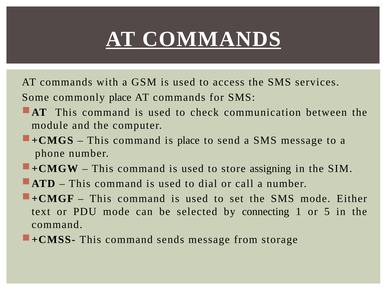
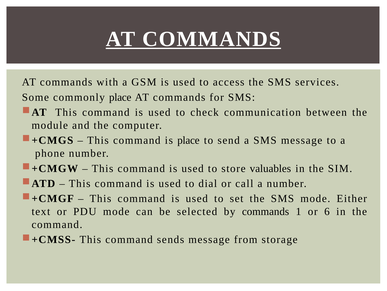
assigning: assigning -> valuables (270, 168)
by connecting: connecting -> commands (266, 211)
5: 5 -> 6 (327, 211)
